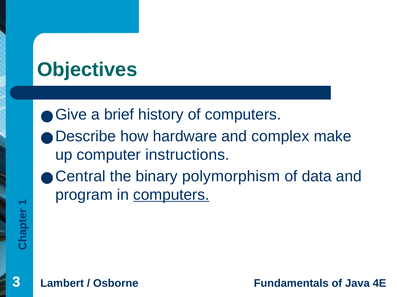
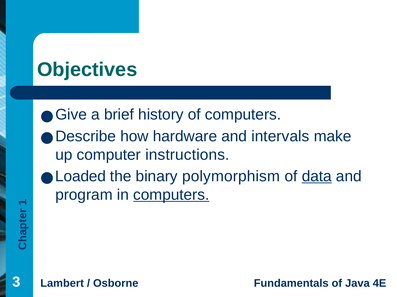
complex: complex -> intervals (280, 137)
Central: Central -> Loaded (81, 177)
data underline: none -> present (317, 177)
